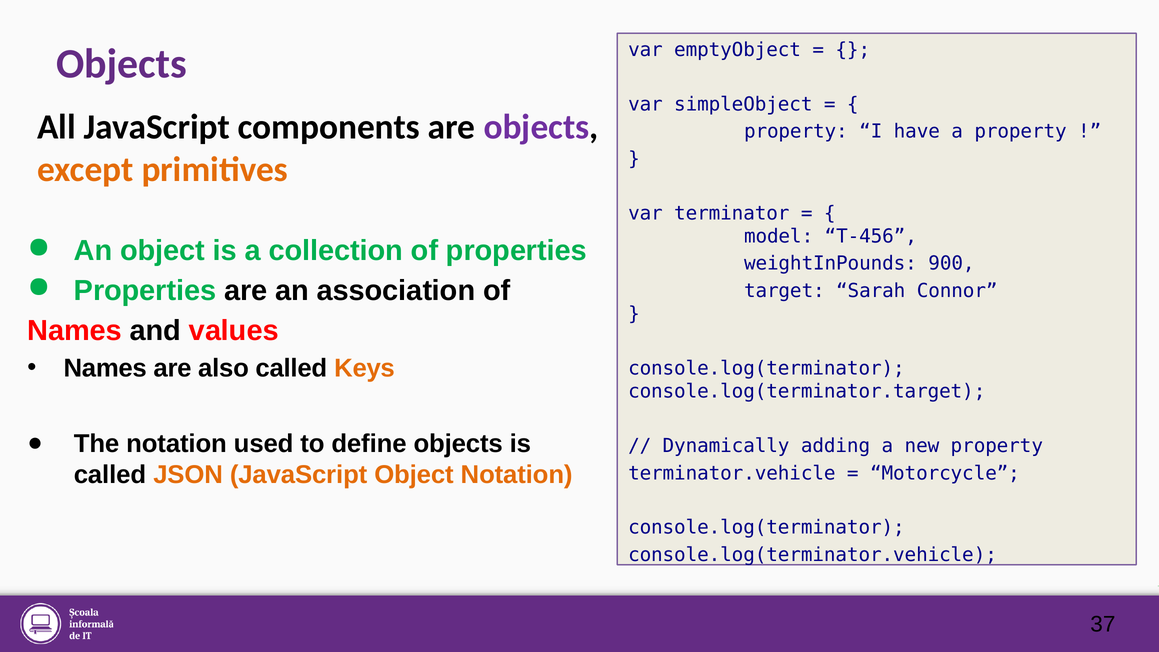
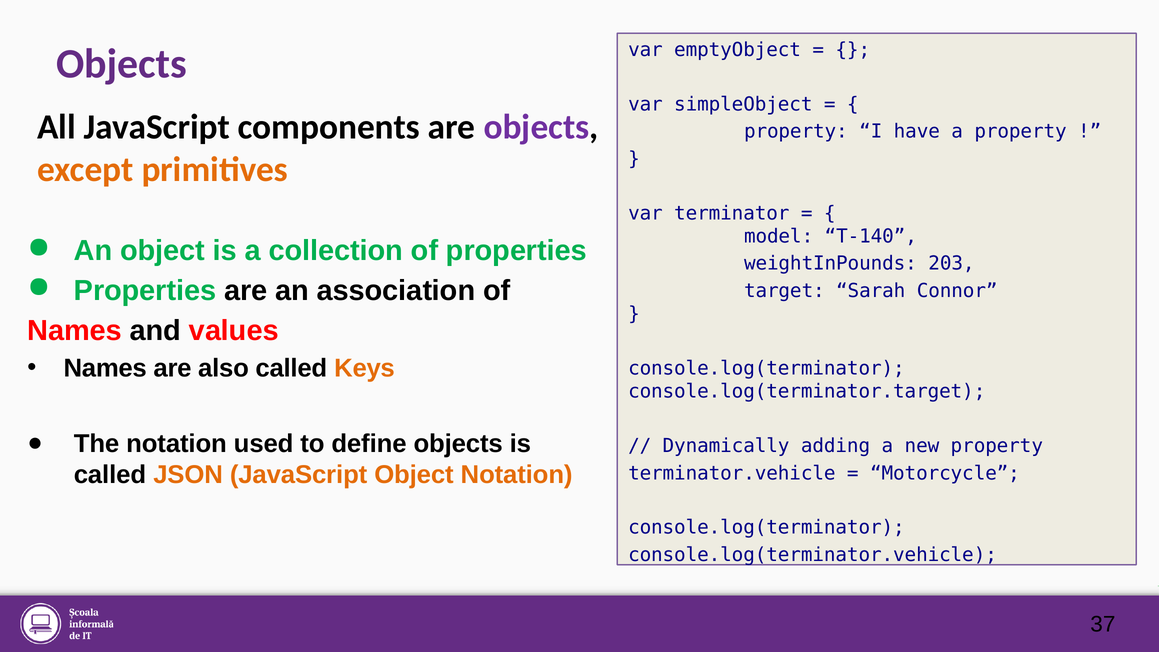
T-456: T-456 -> T-140 (871, 236)
900: 900 -> 203 (951, 264)
